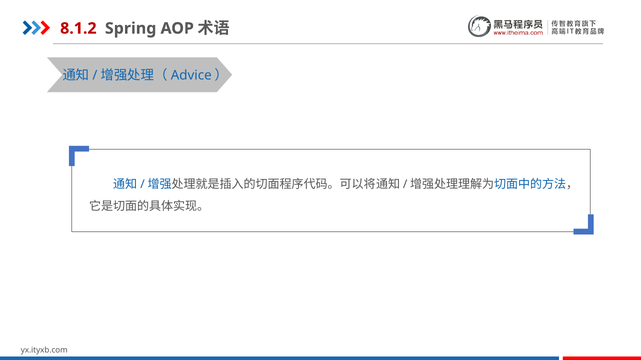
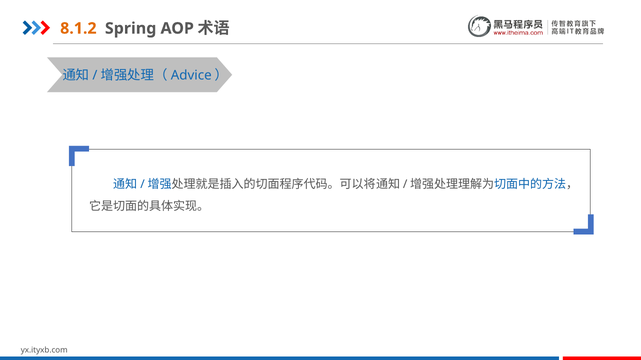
8.1.2 colour: red -> orange (78, 28)
